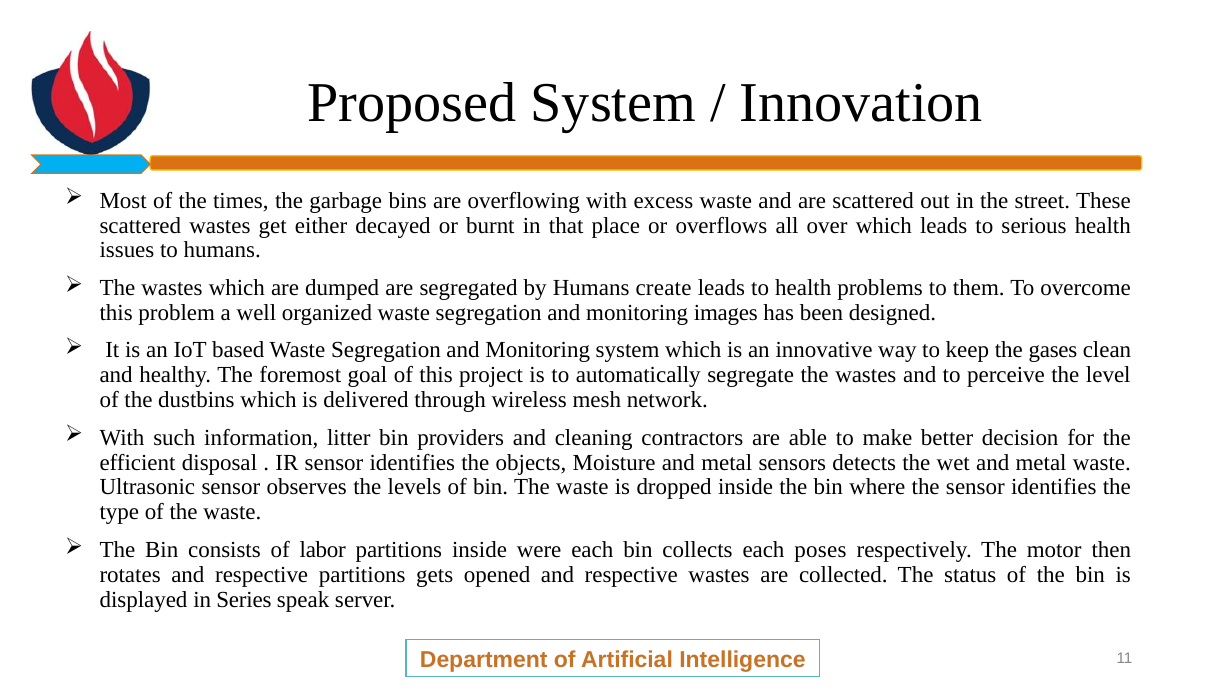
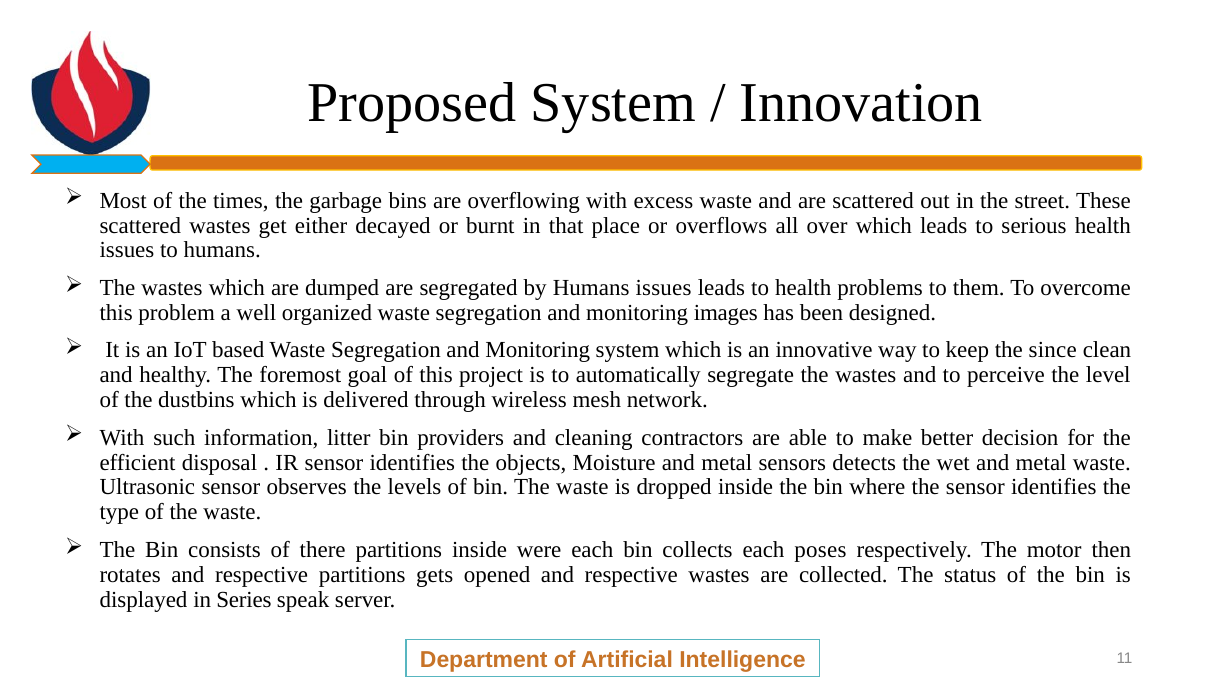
Humans create: create -> issues (664, 288)
gases: gases -> since (1053, 350)
labor: labor -> there (323, 550)
